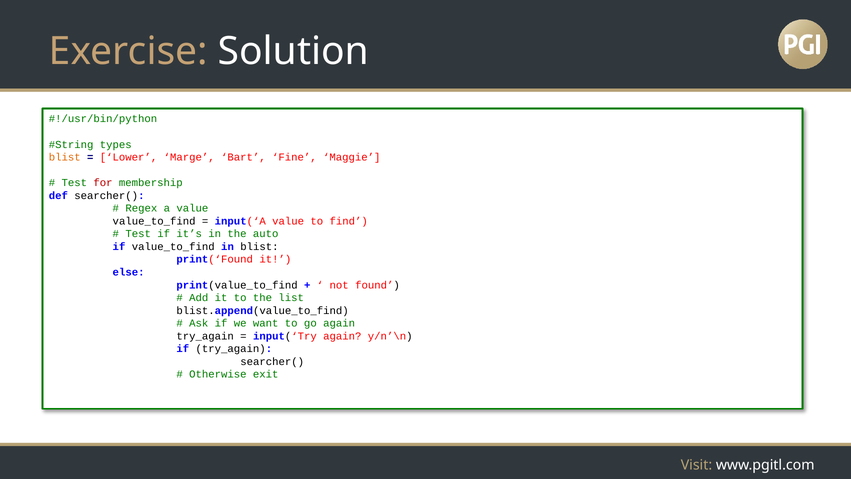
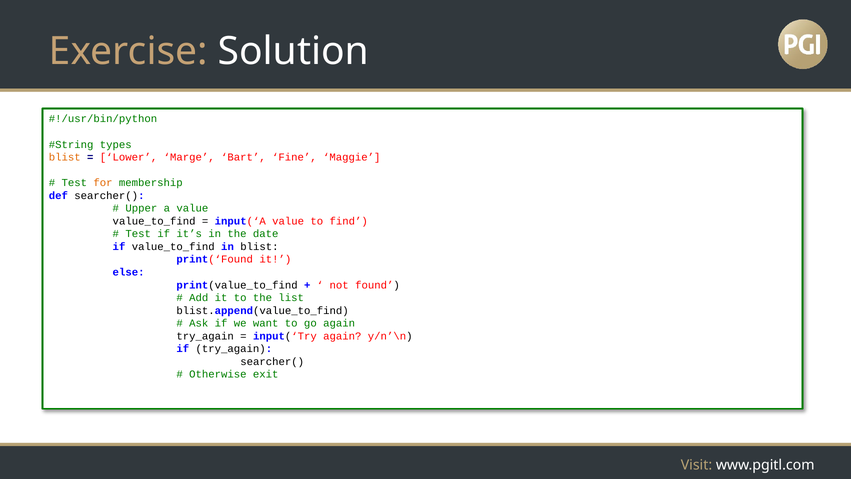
for colour: red -> orange (103, 183)
Regex: Regex -> Upper (141, 208)
auto: auto -> date (266, 234)
